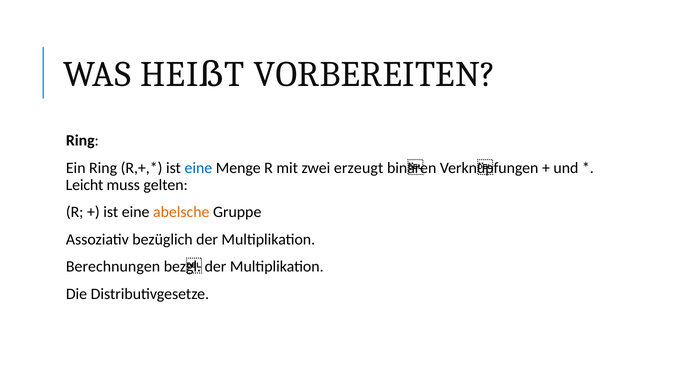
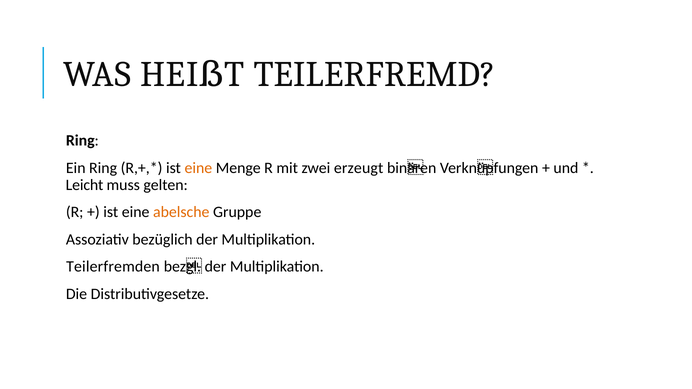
VORBEREITEN: VORBEREITEN -> TEILERFREMD (375, 74)
eine colour: blue -> orange (198, 168)
Berechnungen: Berechnungen -> Teilerfremden (113, 267)
